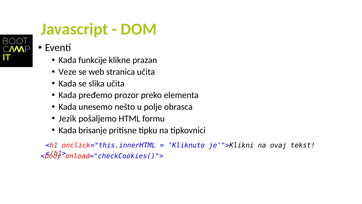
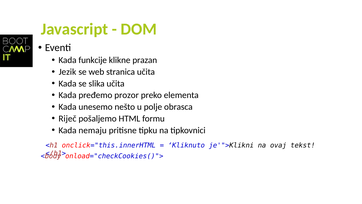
Veze: Veze -> Jezik (67, 72)
Jezik: Jezik -> Riječ (67, 118)
brisanje: brisanje -> nemaju (93, 130)
